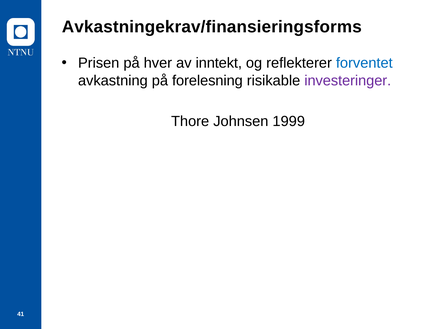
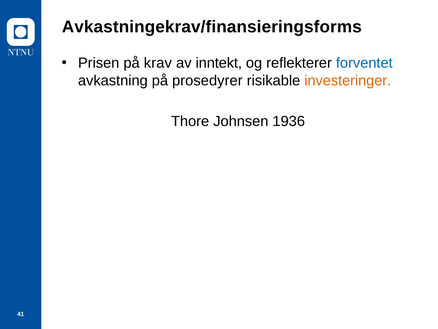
hver: hver -> krav (158, 63)
forelesning: forelesning -> prosedyrer (207, 80)
investeringer colour: purple -> orange (348, 80)
1999: 1999 -> 1936 (289, 121)
